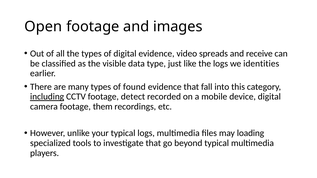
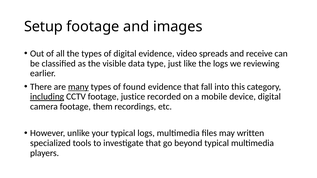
Open: Open -> Setup (43, 27)
identities: identities -> reviewing (261, 64)
many underline: none -> present (78, 87)
detect: detect -> justice (133, 97)
loading: loading -> written (251, 133)
